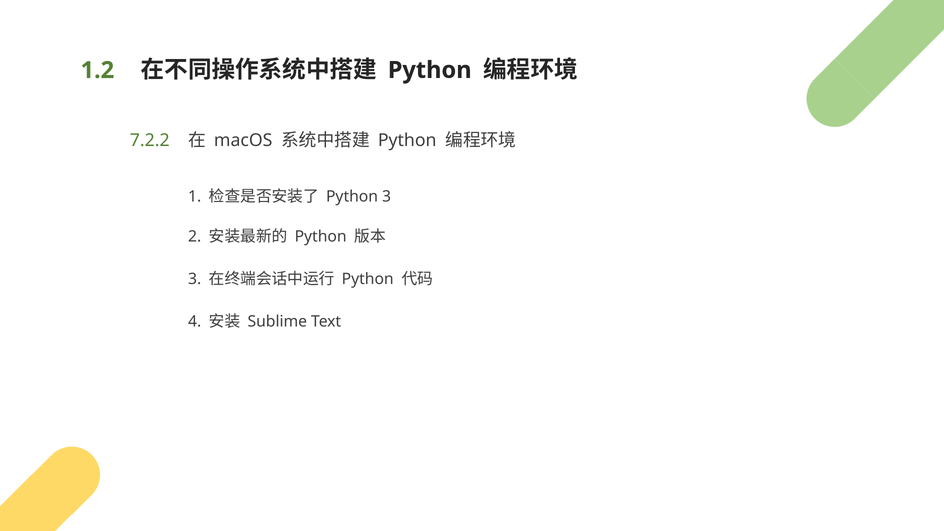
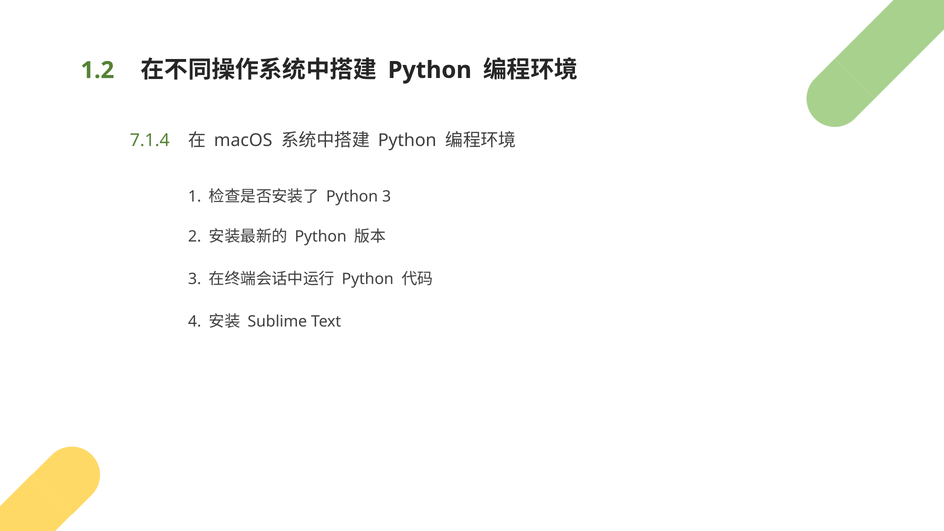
7.2.2: 7.2.2 -> 7.1.4 (150, 140)
